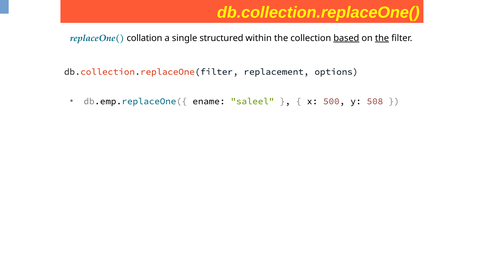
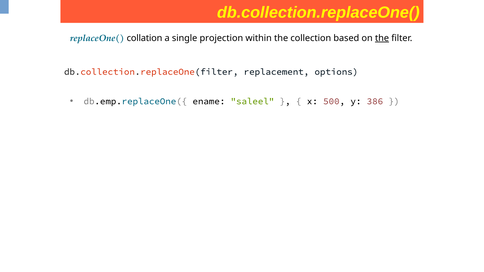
structured: structured -> projection (221, 38)
based underline: present -> none (346, 38)
508: 508 -> 386 (375, 101)
